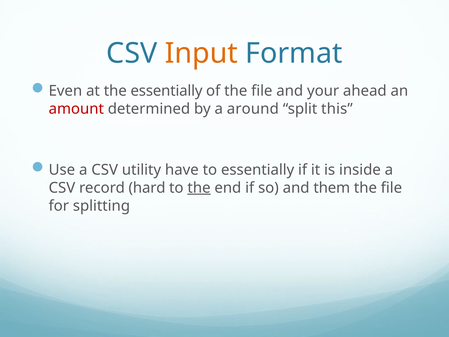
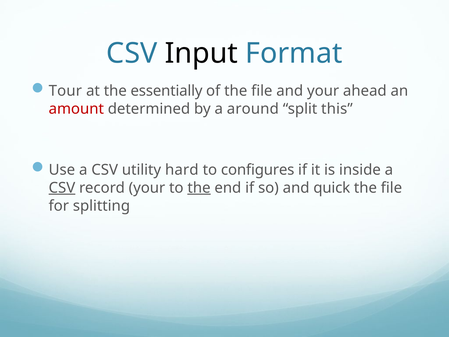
Input colour: orange -> black (201, 53)
Even: Even -> Tour (65, 91)
have: have -> hard (182, 170)
to essentially: essentially -> configures (258, 170)
CSV underline: none -> present (62, 188)
record hard: hard -> your (147, 188)
them: them -> quick (332, 188)
